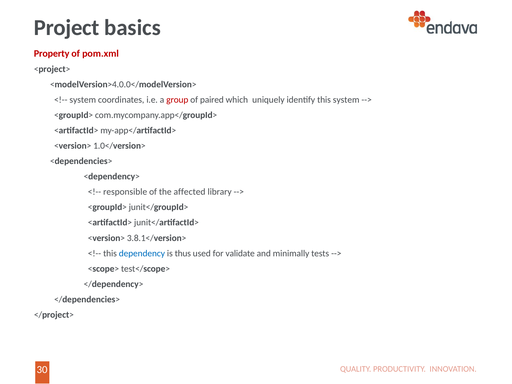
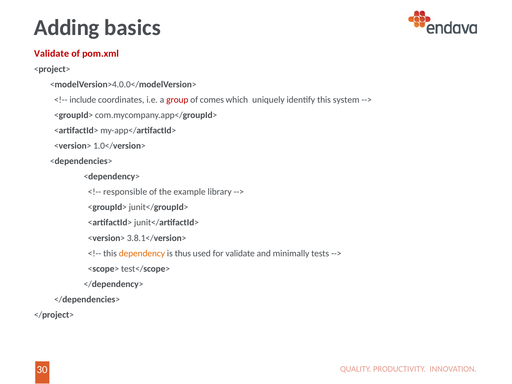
Project: Project -> Adding (67, 28)
Property: Property -> Validate (52, 53)
system: system -> include (83, 100)
paired: paired -> comes (212, 100)
affected: affected -> example (190, 192)
dependency colour: blue -> orange (142, 253)
